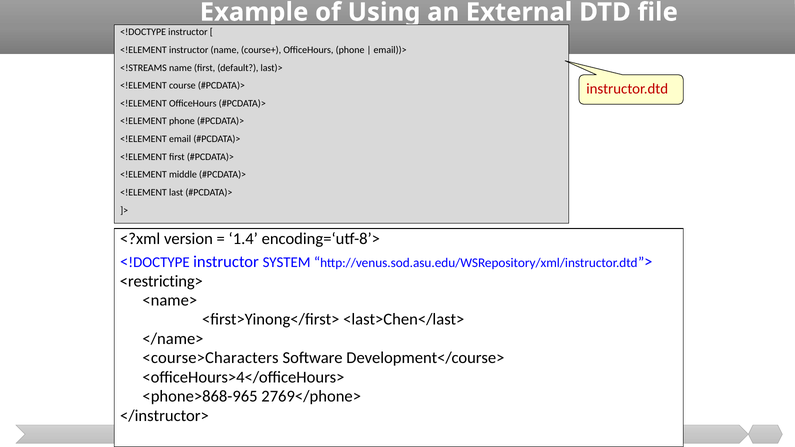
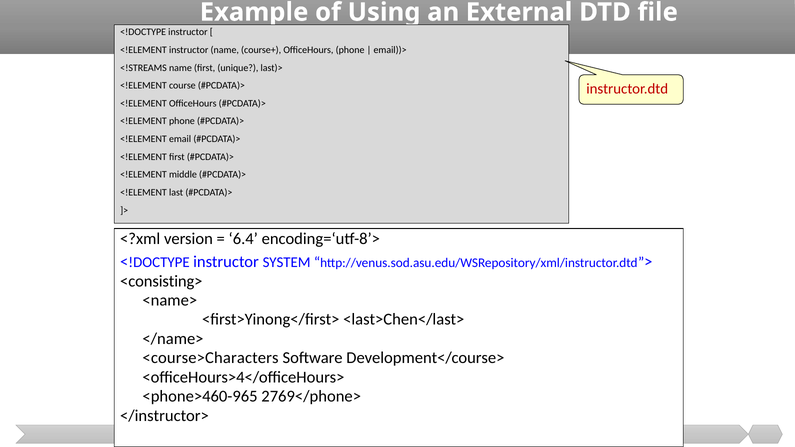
default: default -> unique (238, 68)
1.4: 1.4 -> 6.4 (243, 239)
<restricting>: <restricting> -> <consisting> (161, 281)
<phone>868-965: <phone>868-965 -> <phone>460-965 (200, 397)
